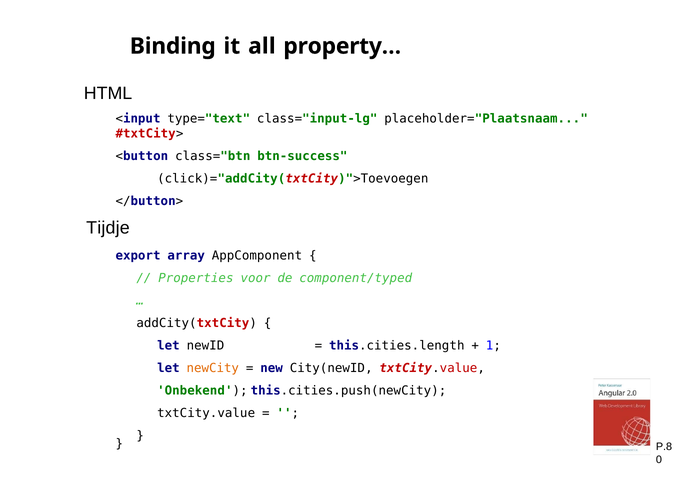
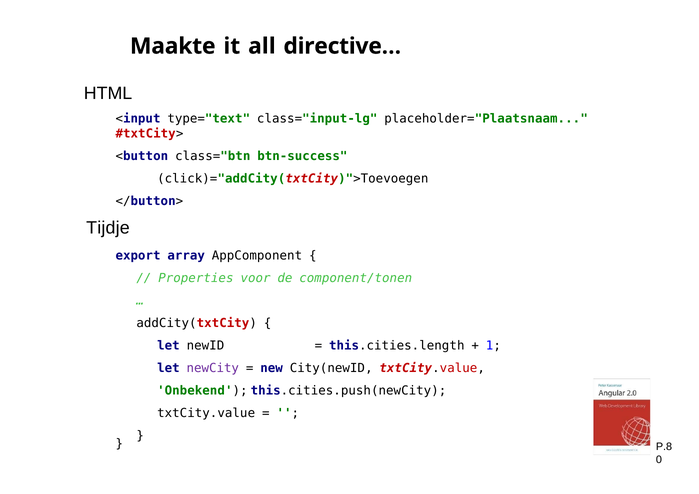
Binding: Binding -> Maakte (173, 46)
property…: property… -> directive… (342, 46)
component/typed: component/typed -> component/tonen (356, 278)
newCity colour: orange -> purple (213, 368)
